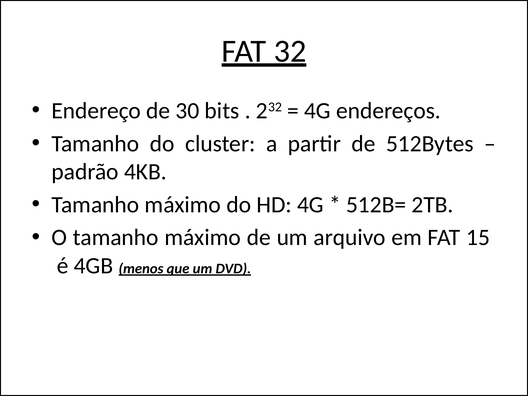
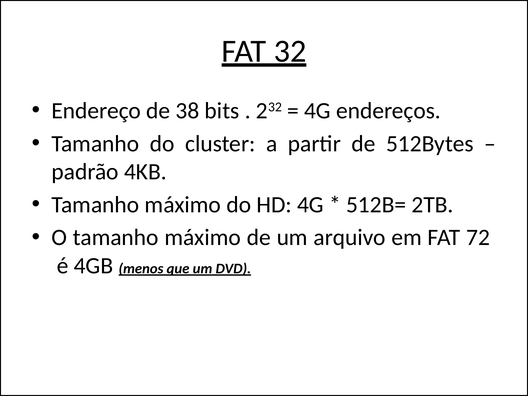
30: 30 -> 38 (187, 111)
15: 15 -> 72 (478, 238)
